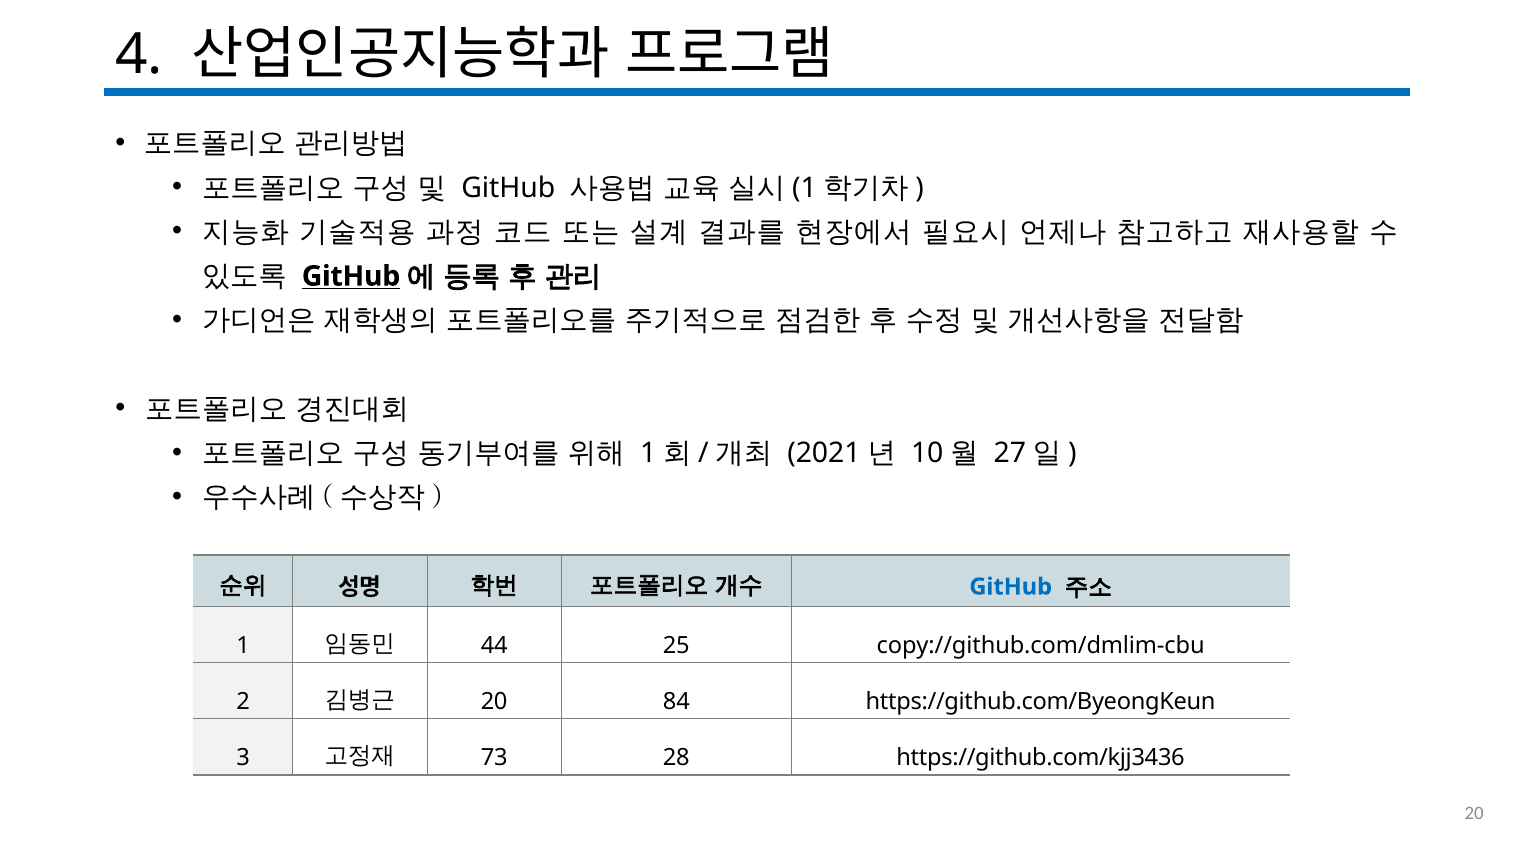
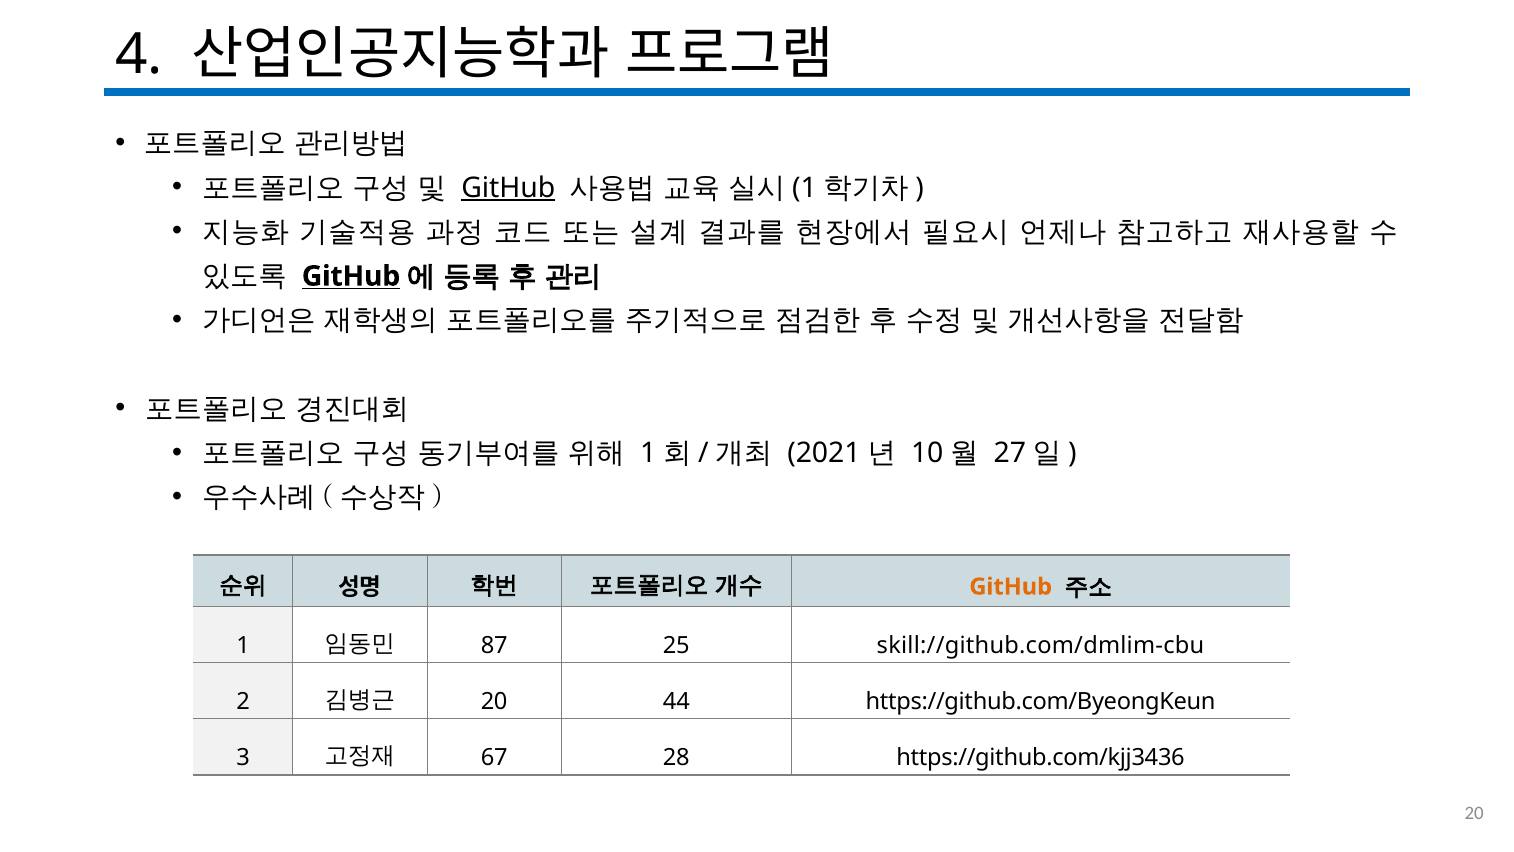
GitHub underline: none -> present (508, 188)
GitHub colour: blue -> orange (1011, 586)
44: 44 -> 87 (494, 645)
copy://github.com/dmlim-cbu: copy://github.com/dmlim-cbu -> skill://github.com/dmlim-cbu (1040, 645)
84: 84 -> 44 (676, 701)
73: 73 -> 67 (494, 757)
